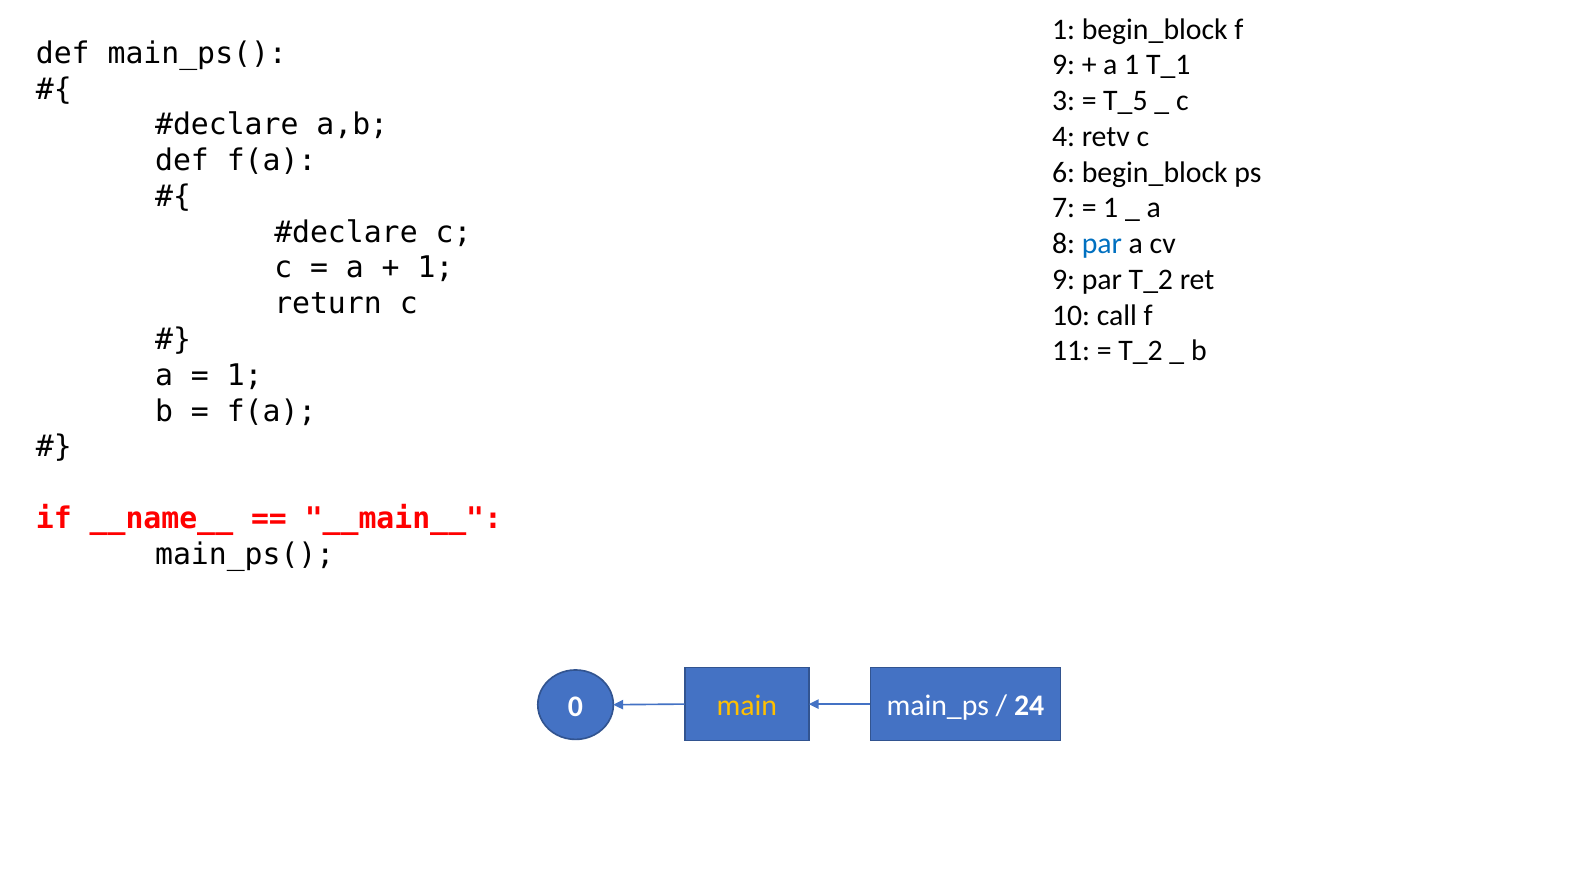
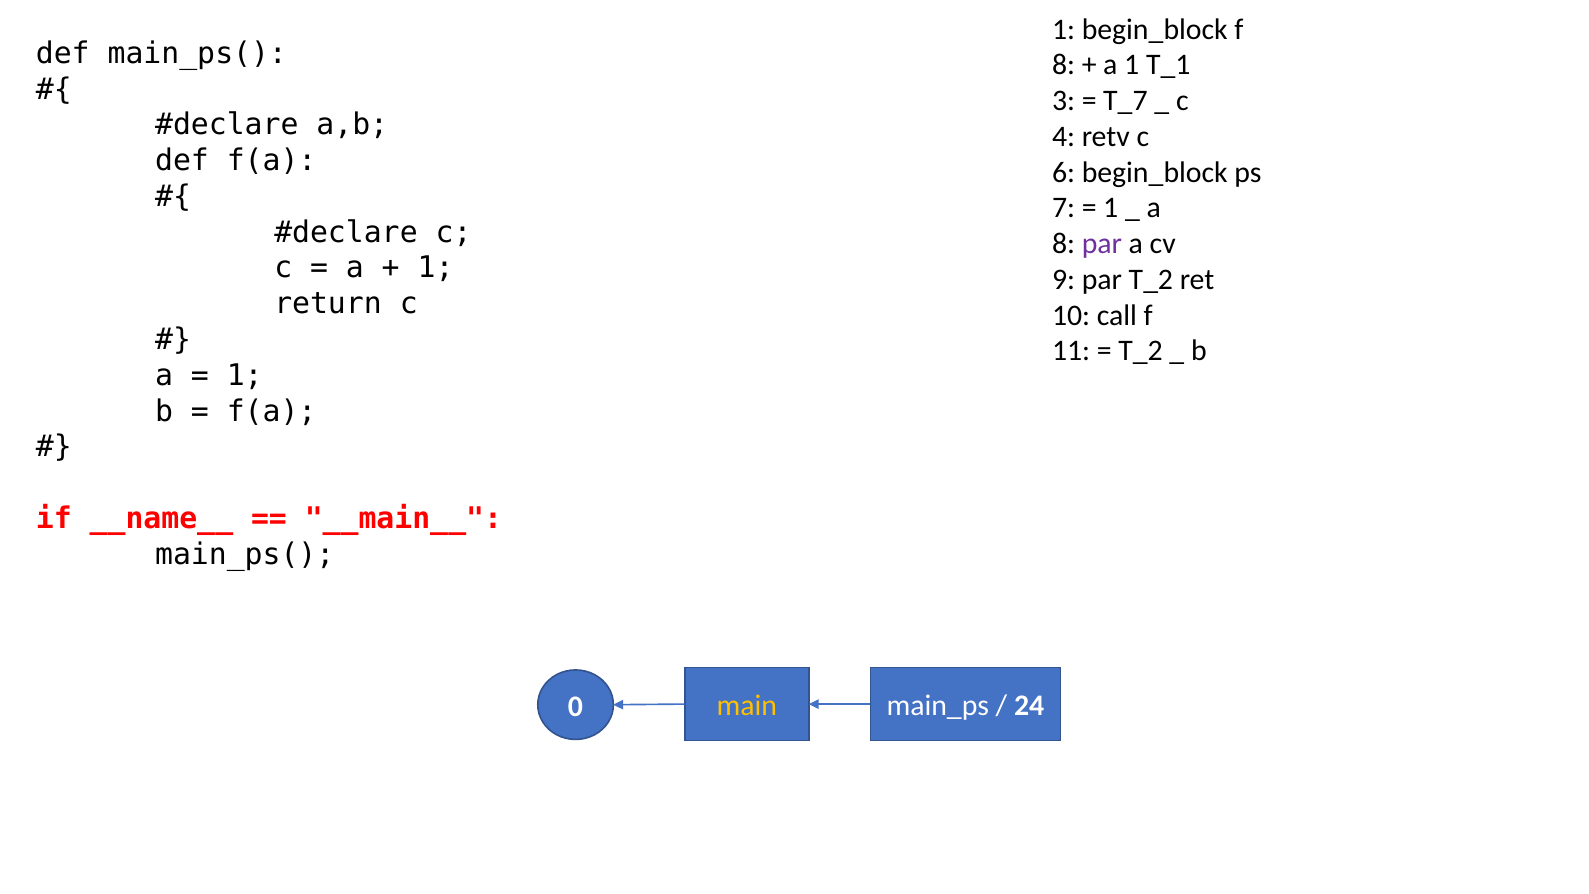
9: 9 -> 8 (1064, 65)
T_5: T_5 -> T_7 (1125, 101)
par colour: blue -> purple (1102, 244)
